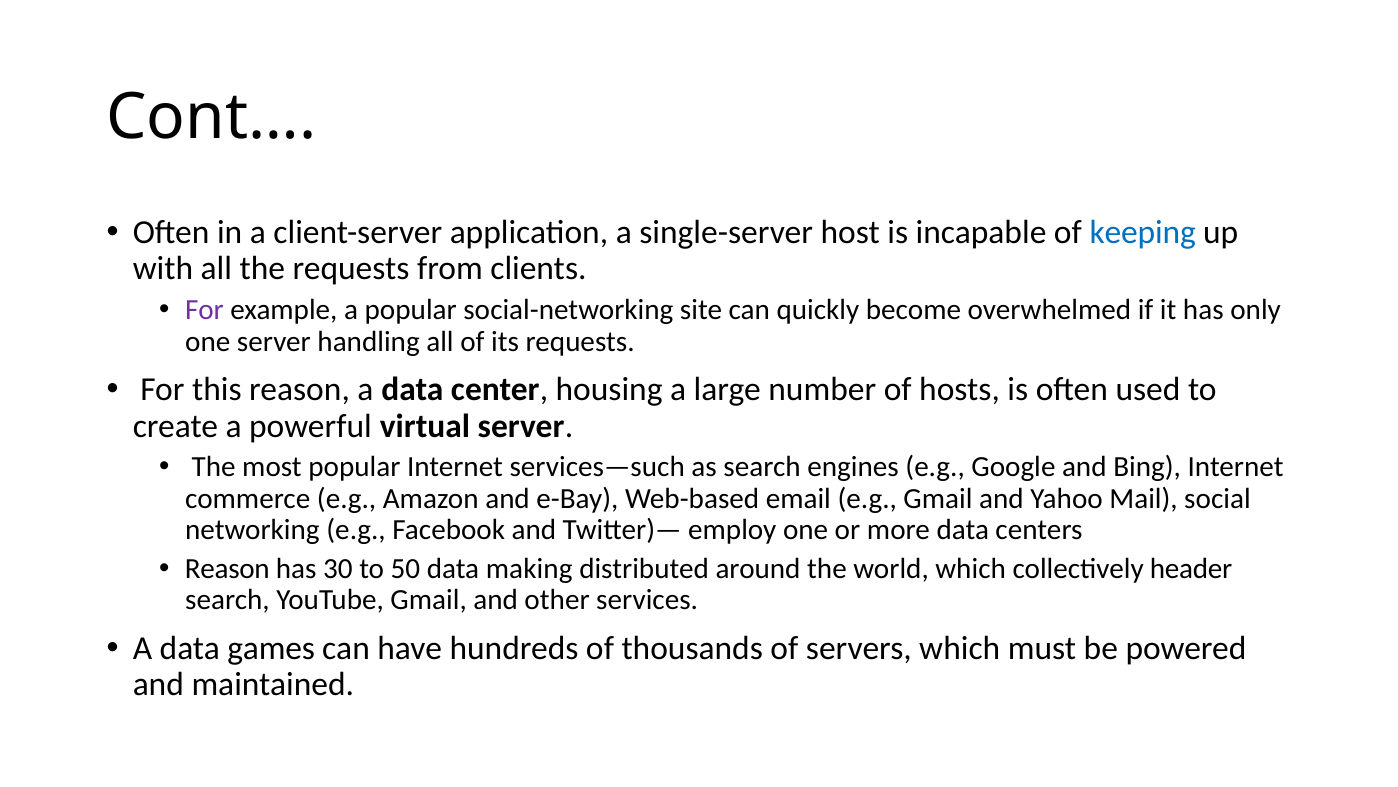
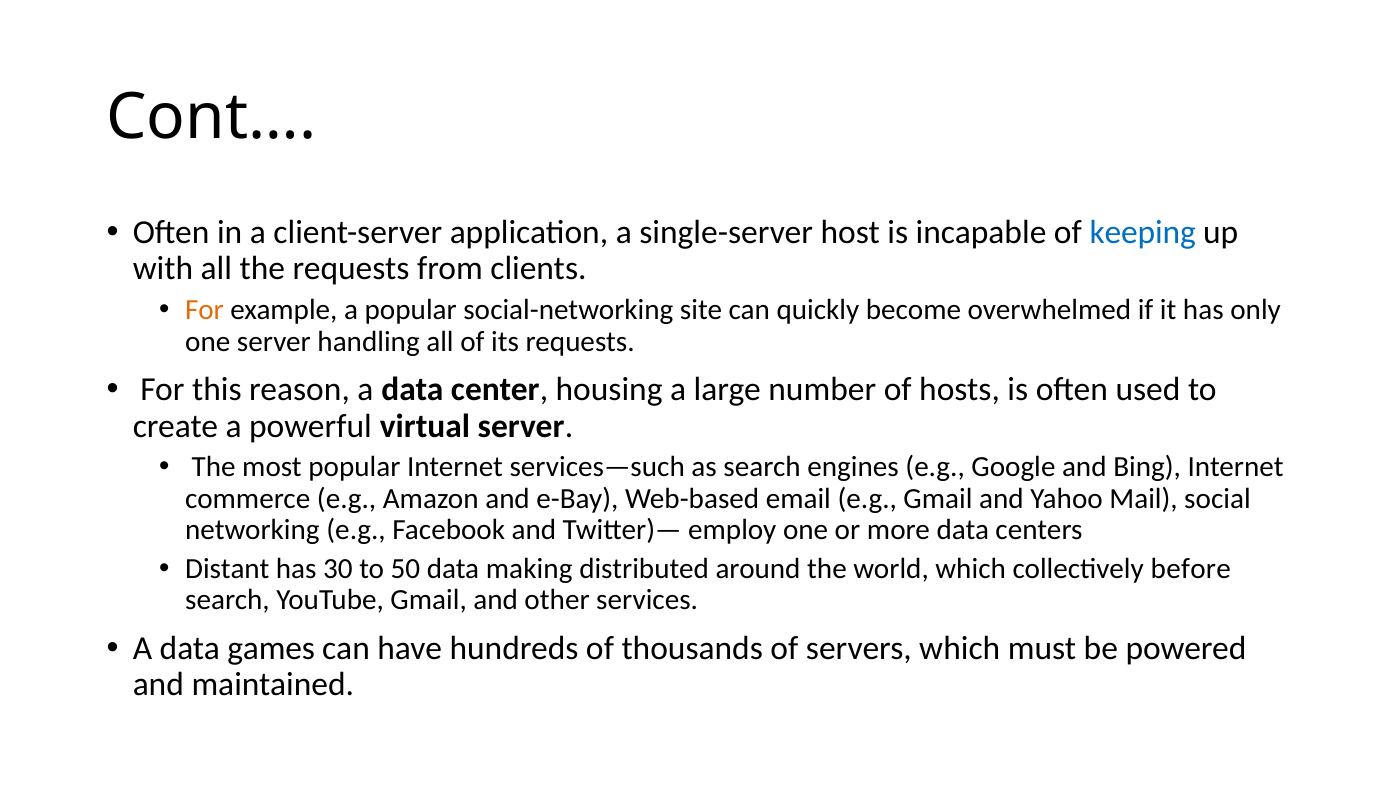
For colour: purple -> orange (205, 310)
Reason: Reason -> Distant (227, 568)
header: header -> before (1191, 568)
